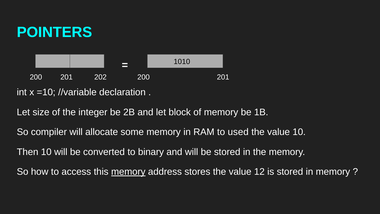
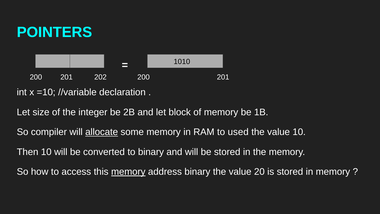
allocate underline: none -> present (102, 132)
address stores: stores -> binary (197, 172)
12: 12 -> 20 (259, 172)
